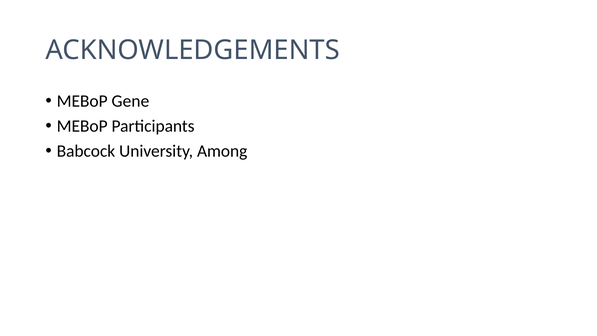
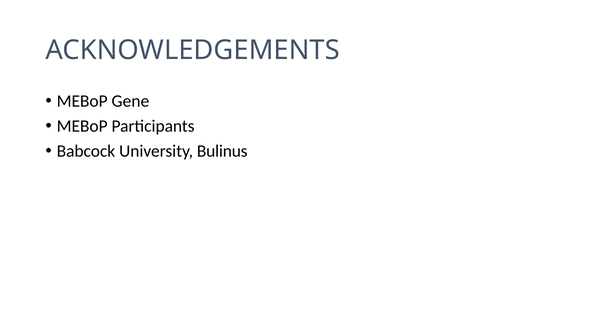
Among: Among -> Bulinus (222, 151)
